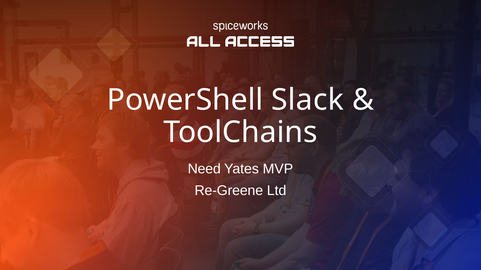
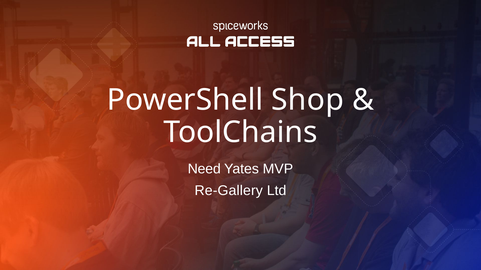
Slack: Slack -> Shop (308, 100)
Re-Greene: Re-Greene -> Re-Gallery (229, 191)
